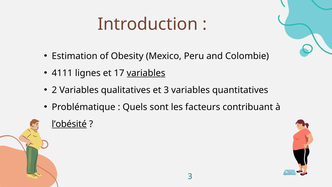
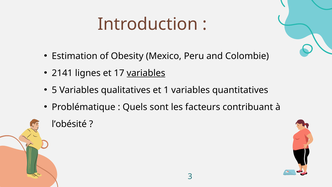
4111: 4111 -> 2141 (62, 73)
2: 2 -> 5 (54, 90)
et 3: 3 -> 1 (166, 90)
l’obésité underline: present -> none (69, 124)
